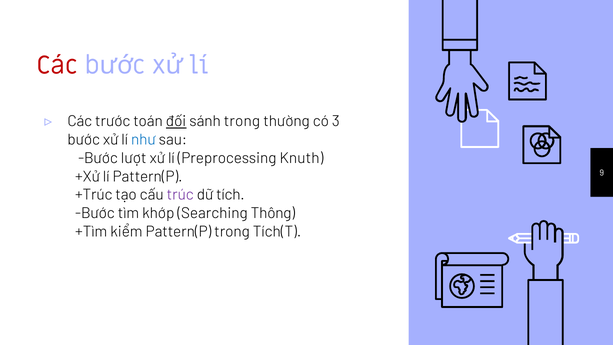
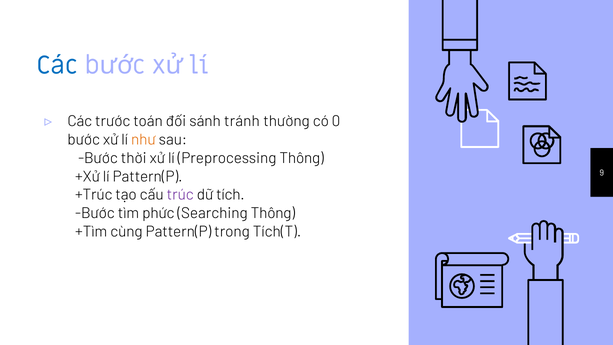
Các colour: red -> blue (57, 65)
đối underline: present -> none (176, 121)
sánh trong: trong -> tránh (242, 121)
3: 3 -> 0 (336, 121)
như colour: blue -> orange (143, 140)
lượt: lượt -> thời (134, 158)
Preprocessing Knuth: Knuth -> Thông (302, 158)
khớp: khớp -> phức (158, 213)
kiểm: kiểm -> cùng (126, 232)
